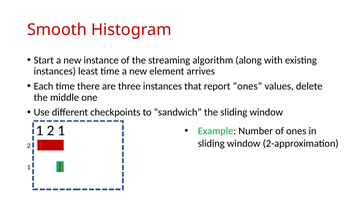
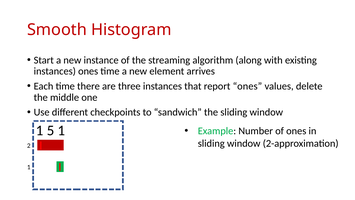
instances least: least -> ones (88, 71)
2: 2 -> 5 (51, 130)
